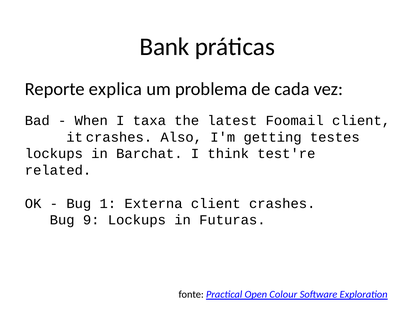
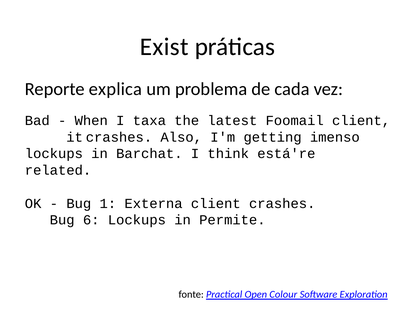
Bank: Bank -> Exist (164, 47)
testes: testes -> imenso (335, 137)
test're: test're -> está're (286, 154)
9: 9 -> 6 (91, 220)
Futuras: Futuras -> Permite (232, 220)
